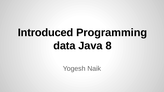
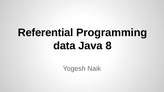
Introduced: Introduced -> Referential (46, 33)
